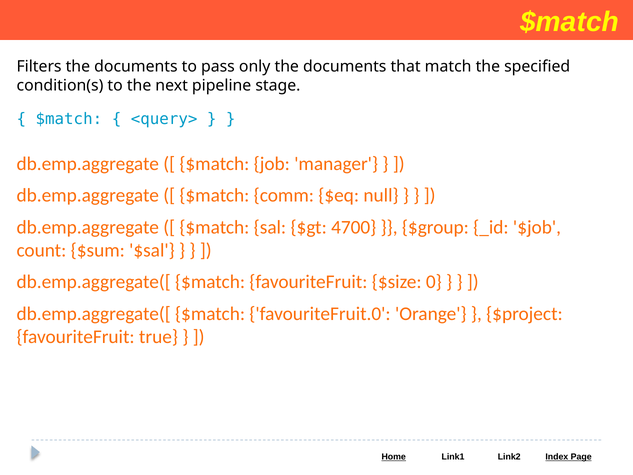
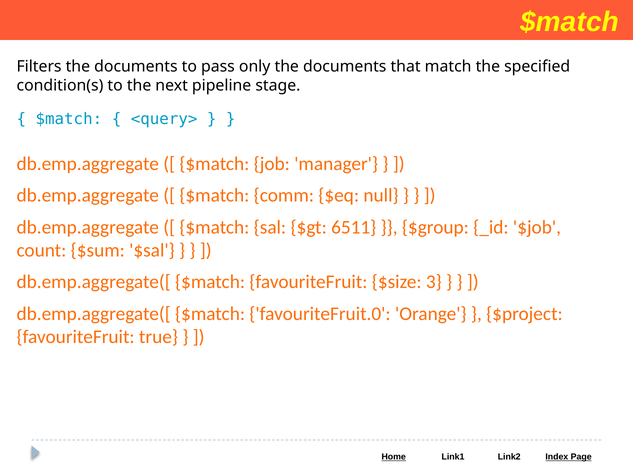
4700: 4700 -> 6511 (354, 227)
0: 0 -> 3 (434, 282)
